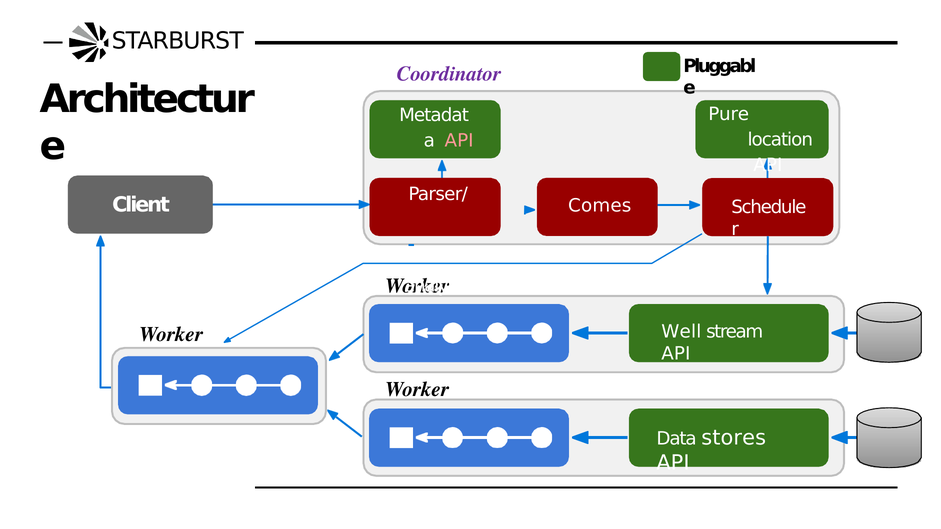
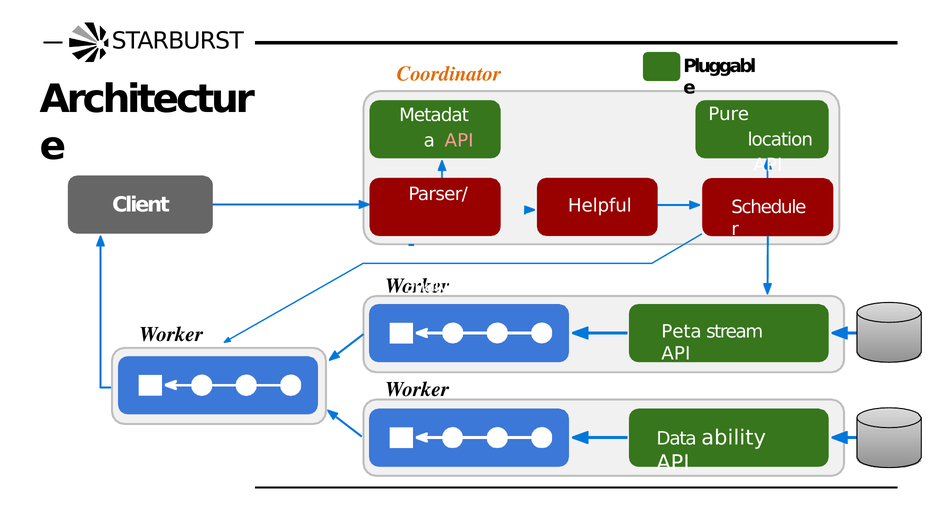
Coordinator colour: purple -> orange (449, 74)
Comes: Comes -> Helpful (600, 206)
Well: Well -> Peta (681, 332)
stores: stores -> ability (734, 438)
